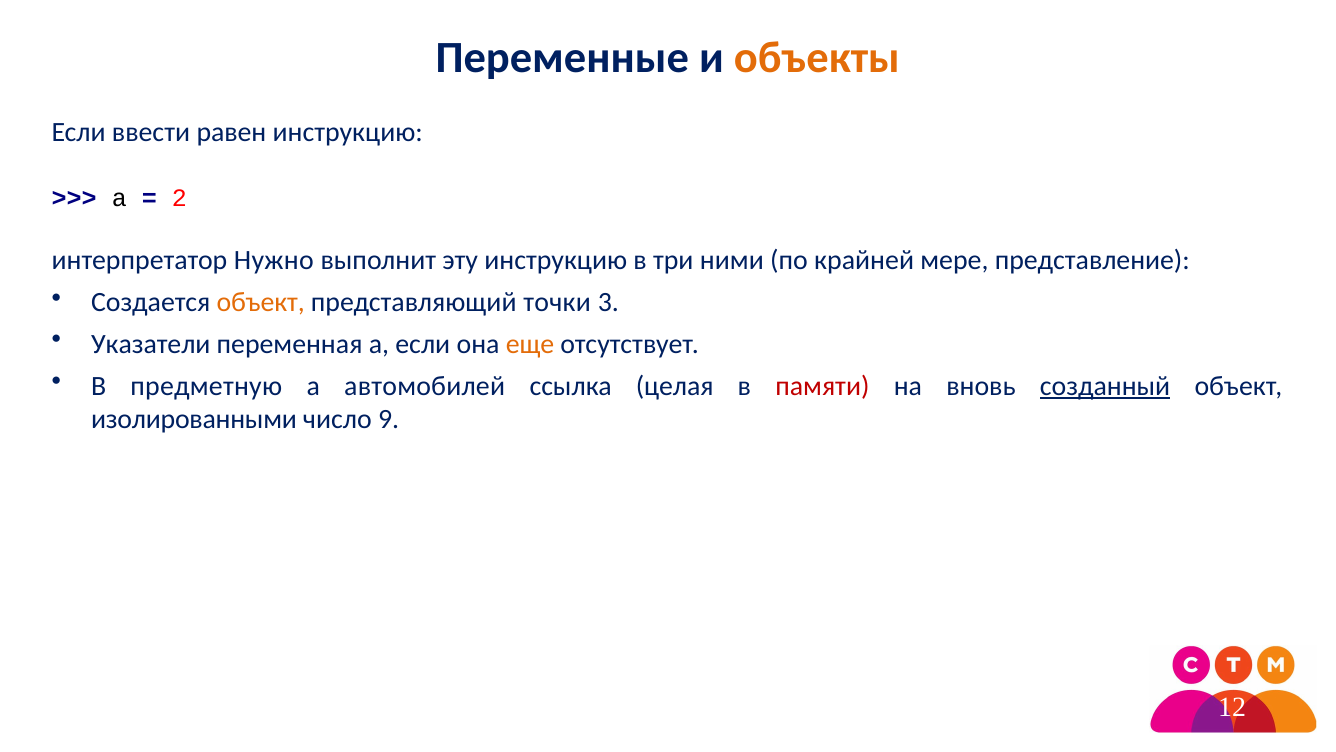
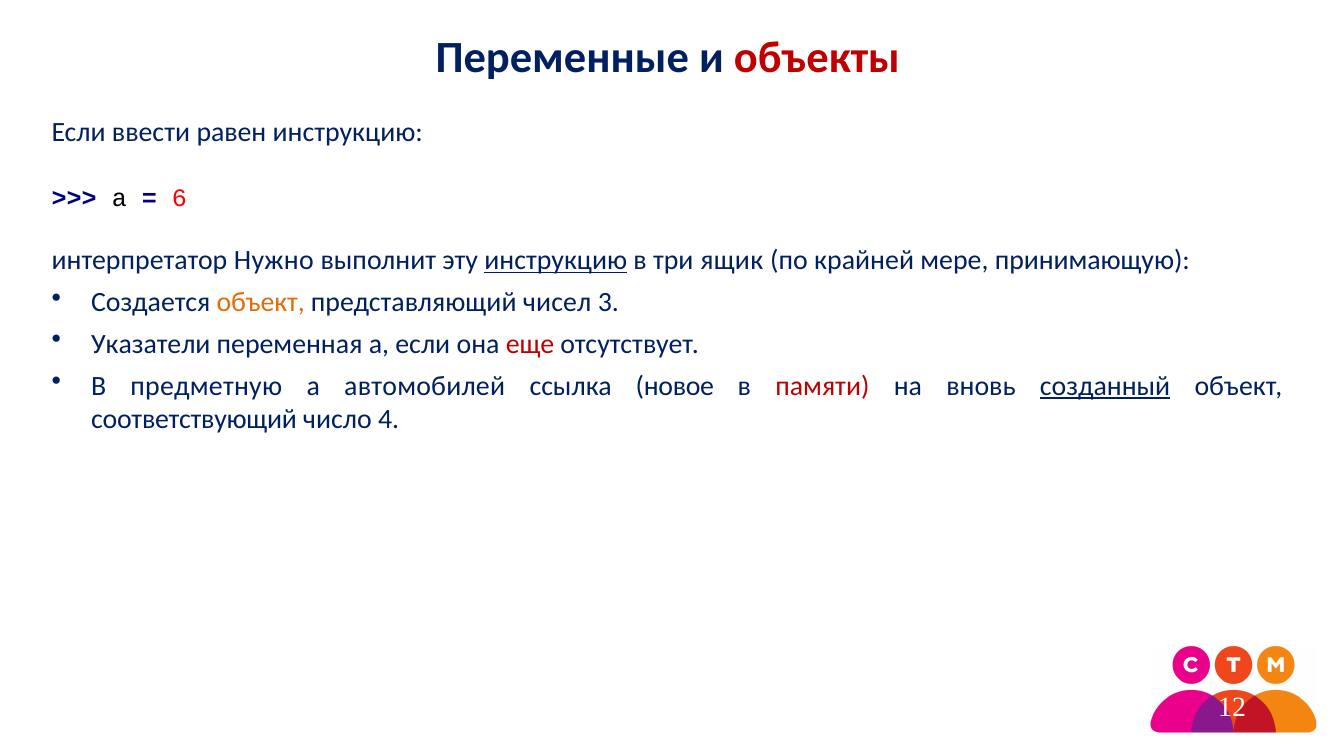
объекты colour: orange -> red (817, 58)
2: 2 -> 6 (179, 198)
инструкцию underline: none -> present (556, 260)
ними: ними -> ящик (732, 260)
представление: представление -> принимающую (1092, 260)
точки: точки -> чисел (557, 302)
еще colour: orange -> red (530, 344)
целая: целая -> новое (675, 386)
изолированными: изолированными -> соответствующий (194, 419)
9: 9 -> 4 (389, 419)
